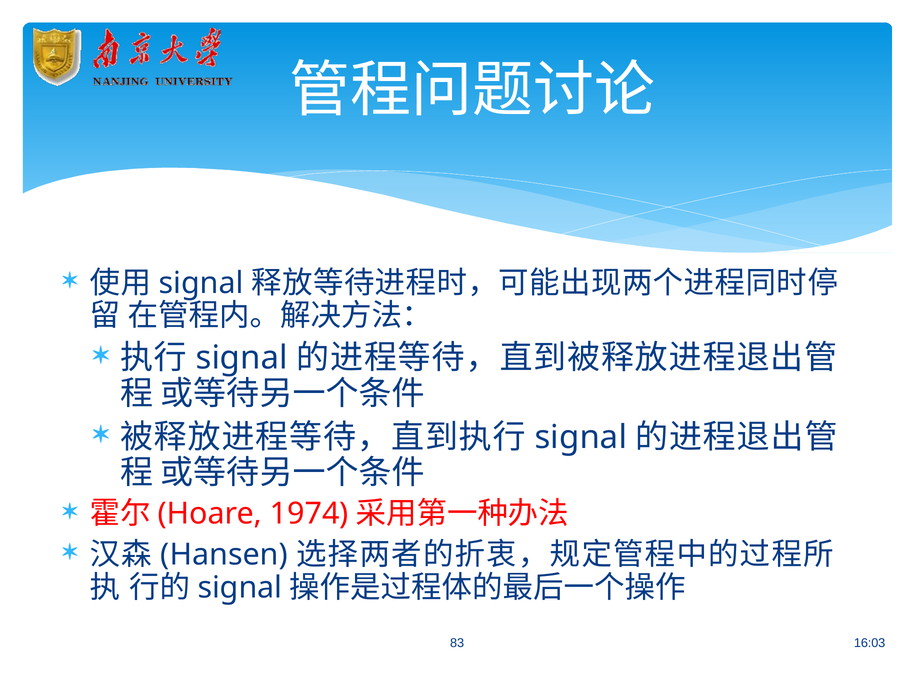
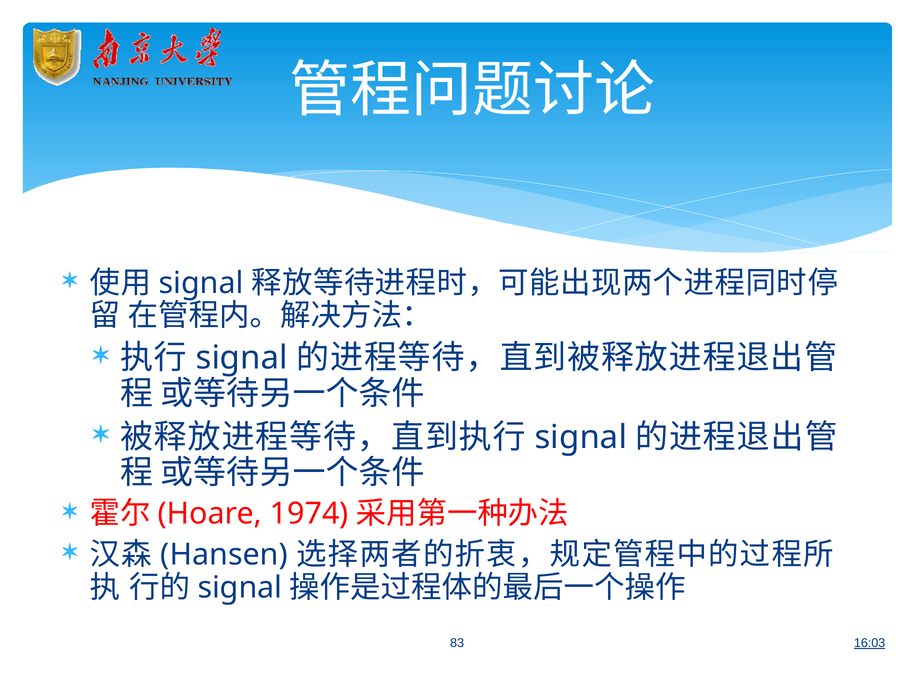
16:03 underline: none -> present (870, 644)
